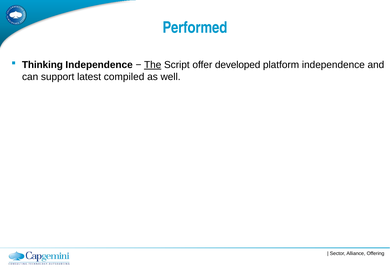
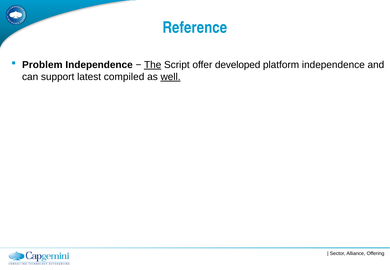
Performed: Performed -> Reference (195, 28)
Thinking: Thinking -> Problem (42, 65)
well underline: none -> present (171, 77)
